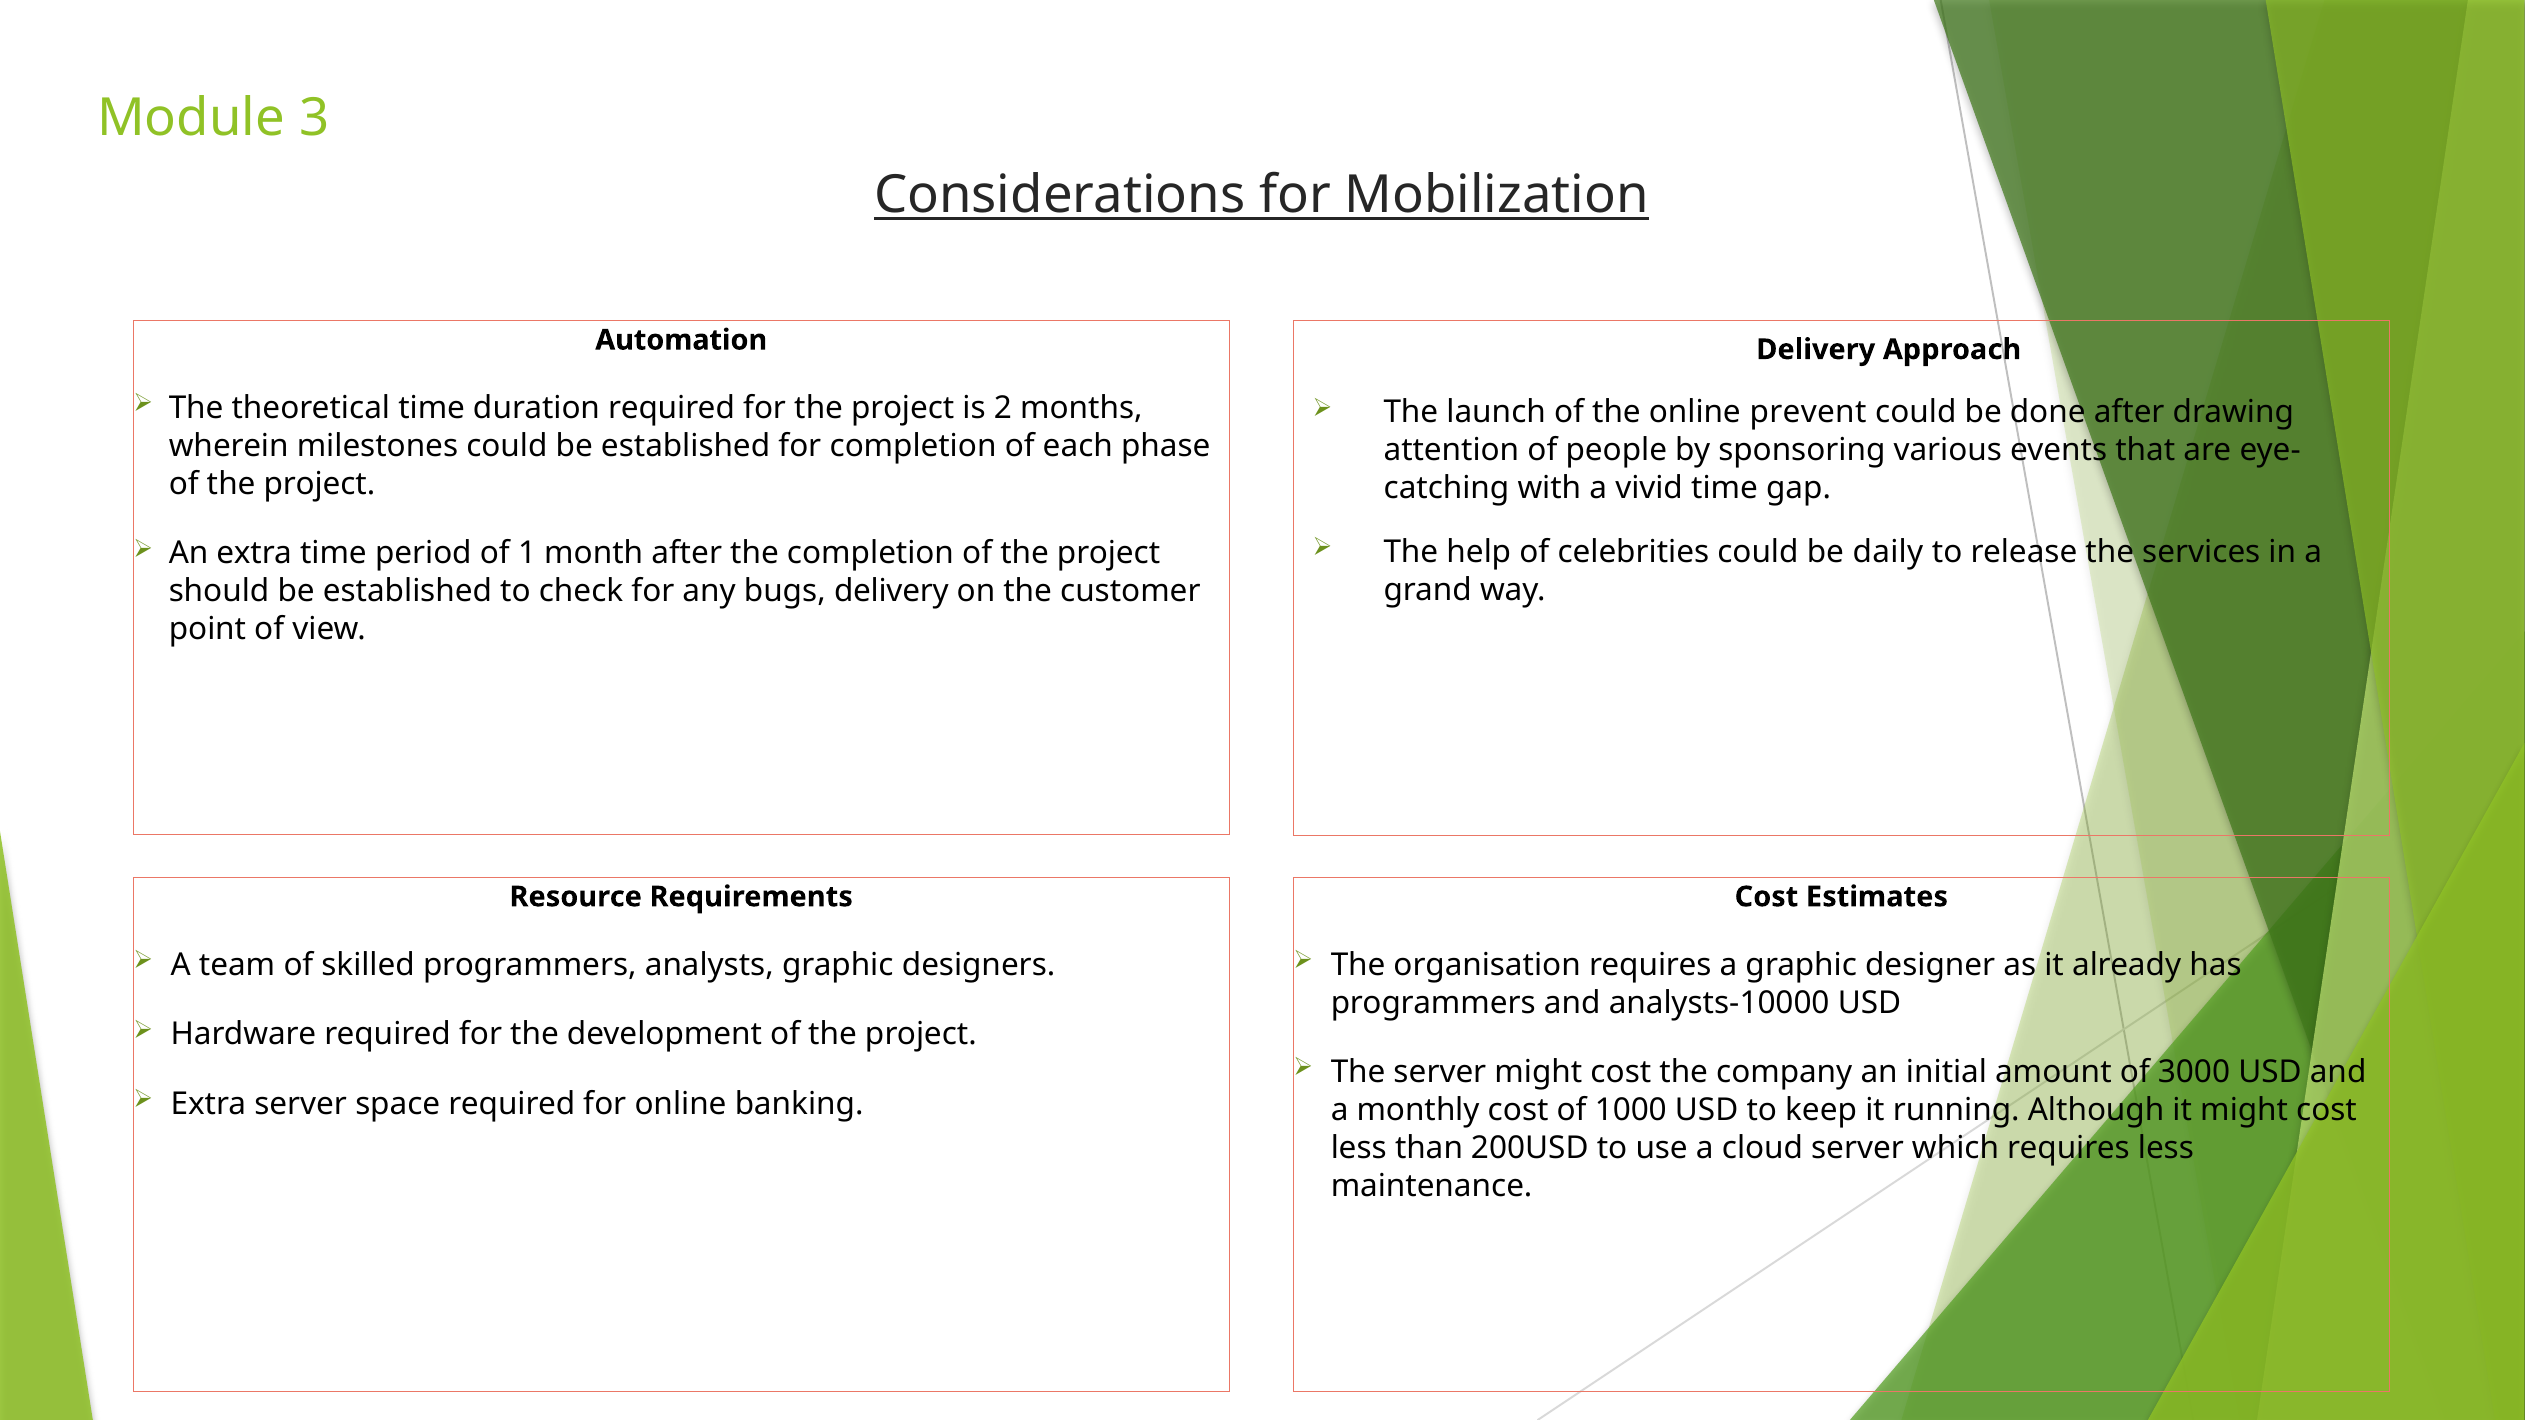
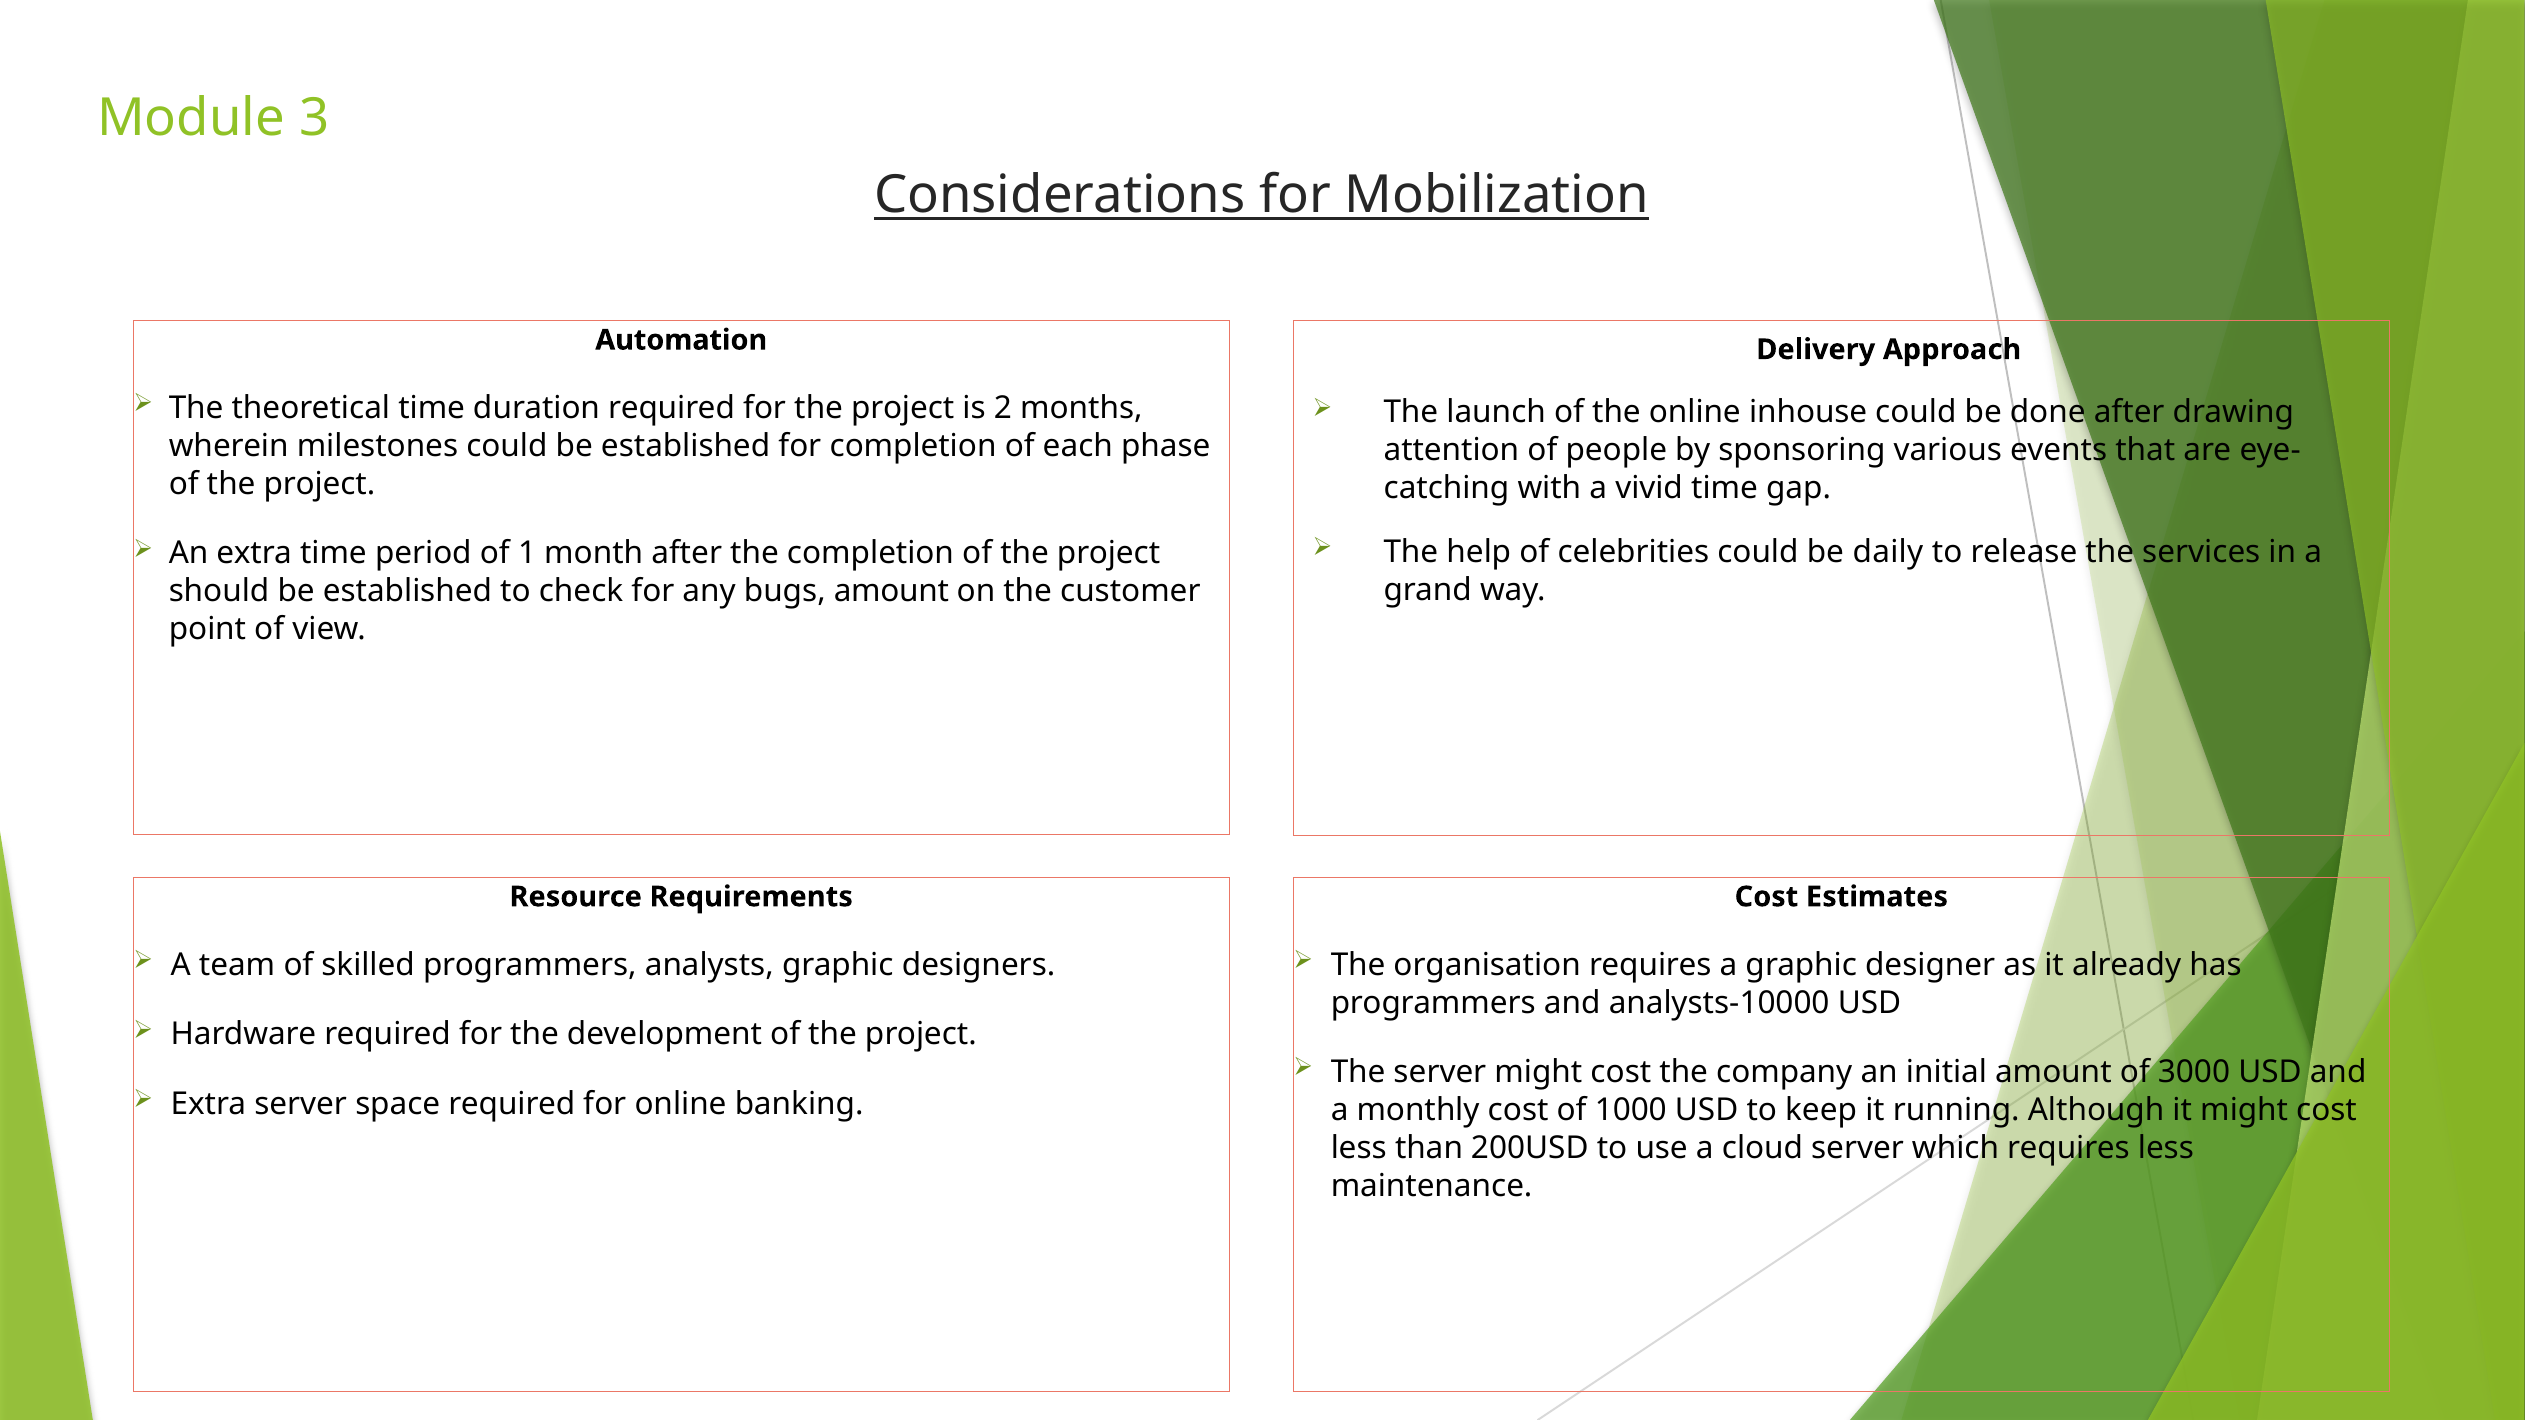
prevent: prevent -> inhouse (1808, 412)
bugs delivery: delivery -> amount (891, 591)
